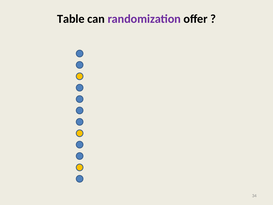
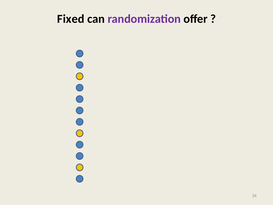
Table: Table -> Fixed (71, 19)
